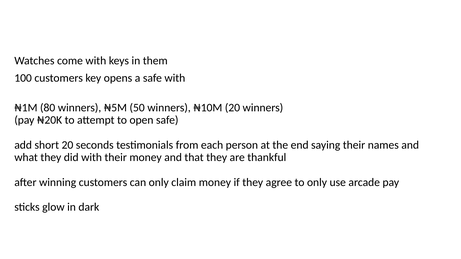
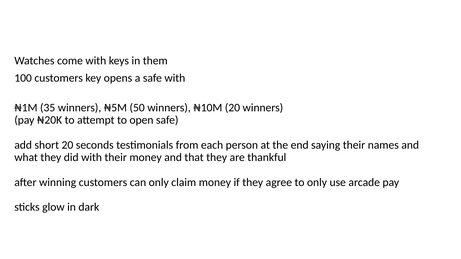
80: 80 -> 35 (48, 108)
